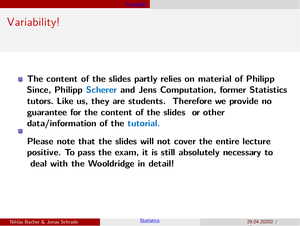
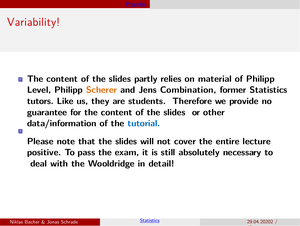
Since: Since -> Level (39, 90)
Scherer colour: blue -> orange (102, 90)
Computation: Computation -> Combination (188, 90)
